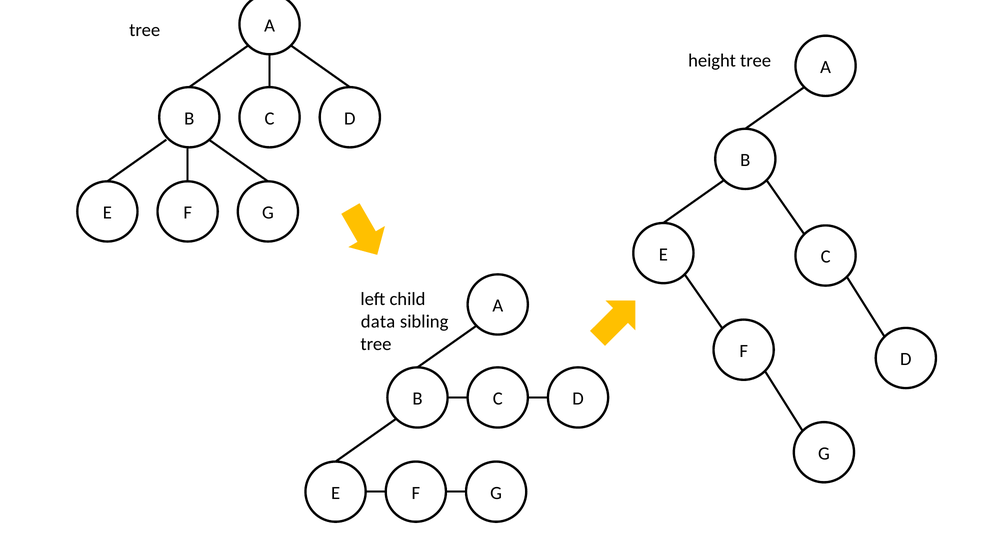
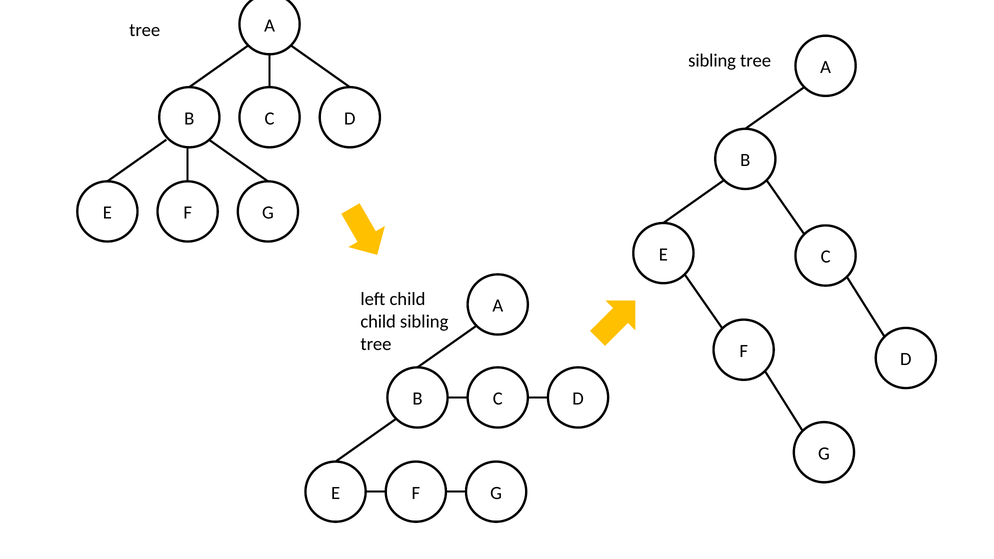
height: height -> sibling (712, 61)
data: data -> child (378, 322)
